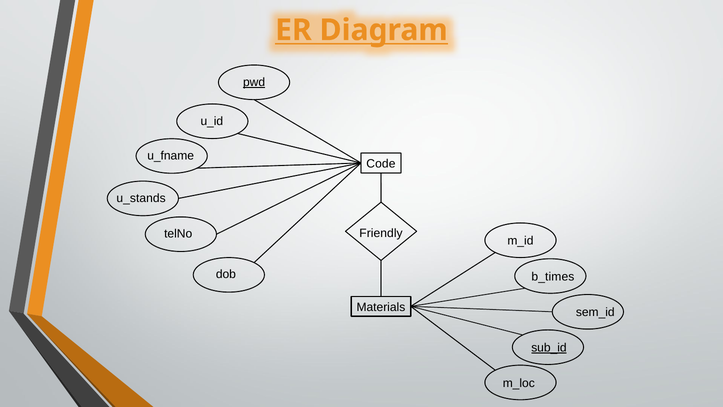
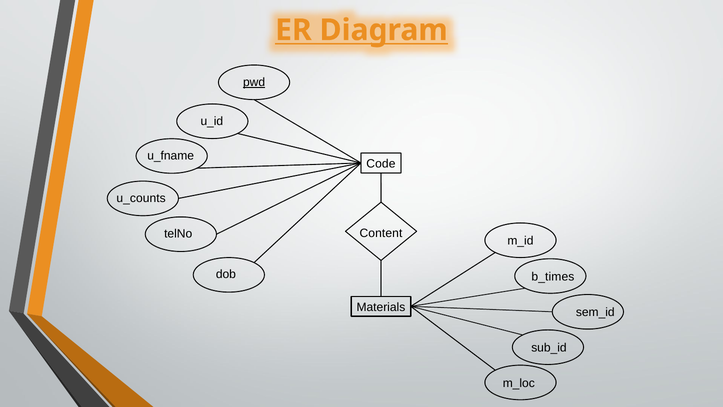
u_stands: u_stands -> u_counts (141, 198)
Friendly: Friendly -> Content (381, 233)
sub_id underline: present -> none (549, 348)
